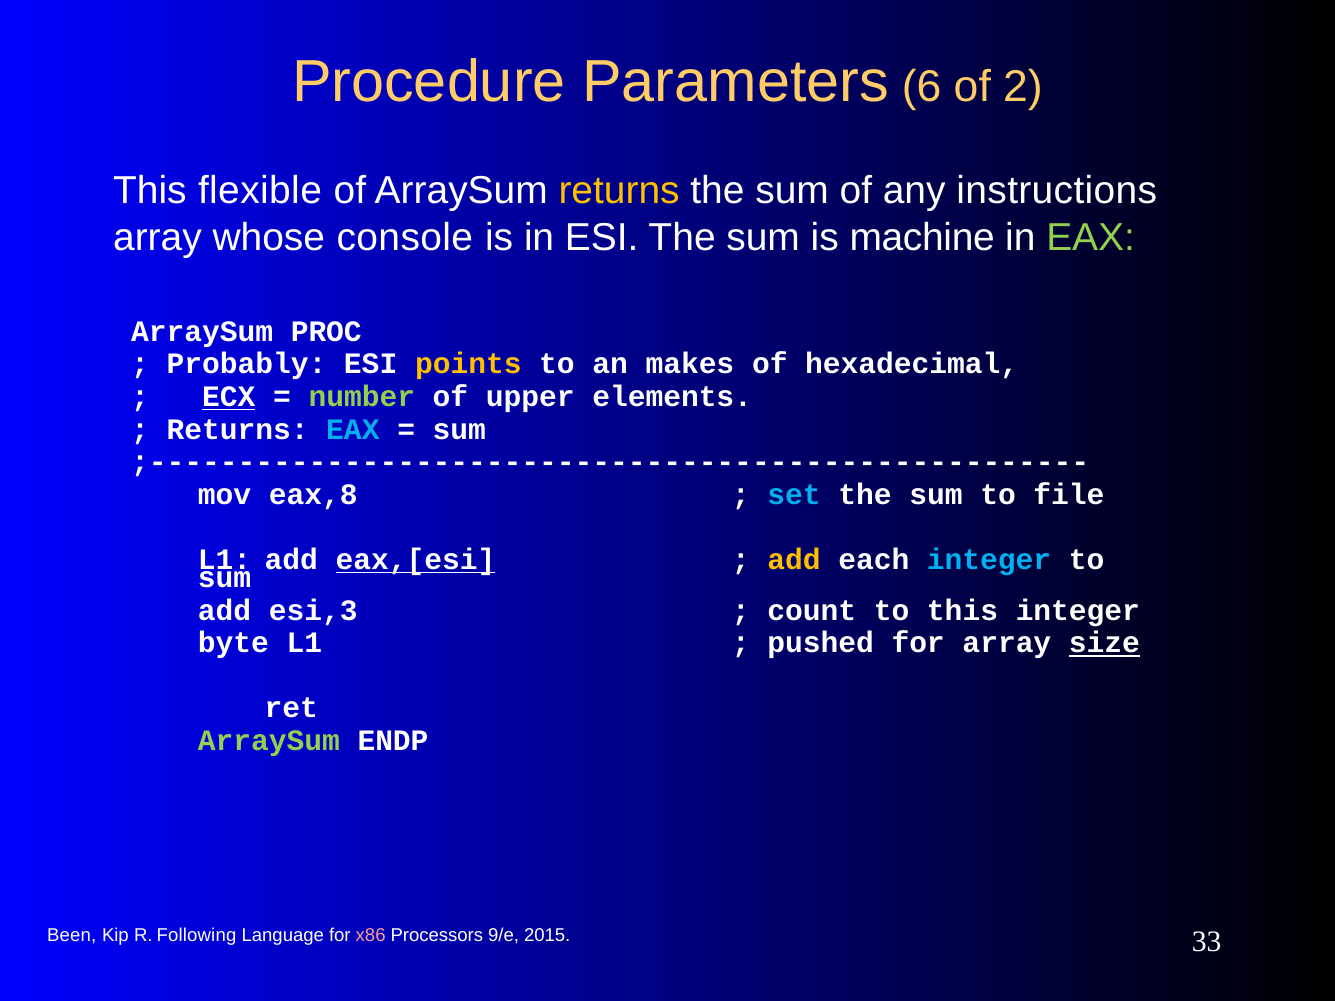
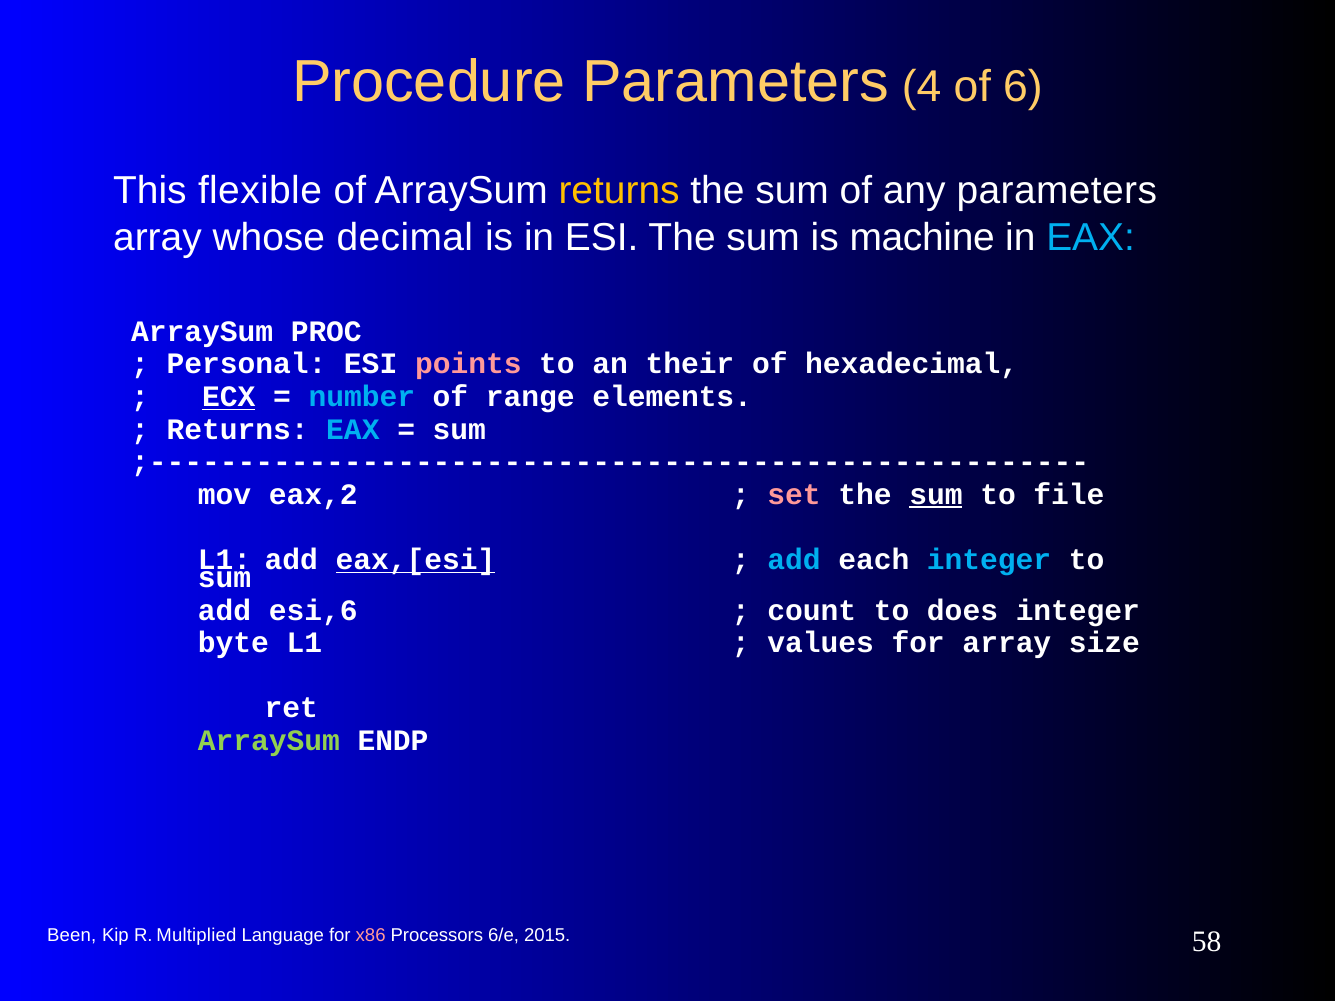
6: 6 -> 4 (922, 87)
2: 2 -> 6 (1023, 87)
any instructions: instructions -> parameters (1057, 191)
console: console -> decimal (405, 237)
EAX colour: light green -> light blue (1091, 237)
Probably: Probably -> Personal (246, 364)
points colour: yellow -> pink (468, 364)
makes: makes -> their (690, 364)
number colour: light green -> light blue (362, 397)
upper: upper -> range (530, 397)
eax,8: eax,8 -> eax,2 (313, 495)
set colour: light blue -> pink (794, 495)
sum underline: none -> present (936, 495)
add colour: yellow -> light blue (794, 560)
esi,3: esi,3 -> esi,6 (313, 610)
to this: this -> does (963, 610)
pushed: pushed -> values (821, 643)
size underline: present -> none (1104, 643)
Following: Following -> Multiplied (196, 936)
9/e: 9/e -> 6/e (504, 936)
33: 33 -> 58 (1207, 942)
